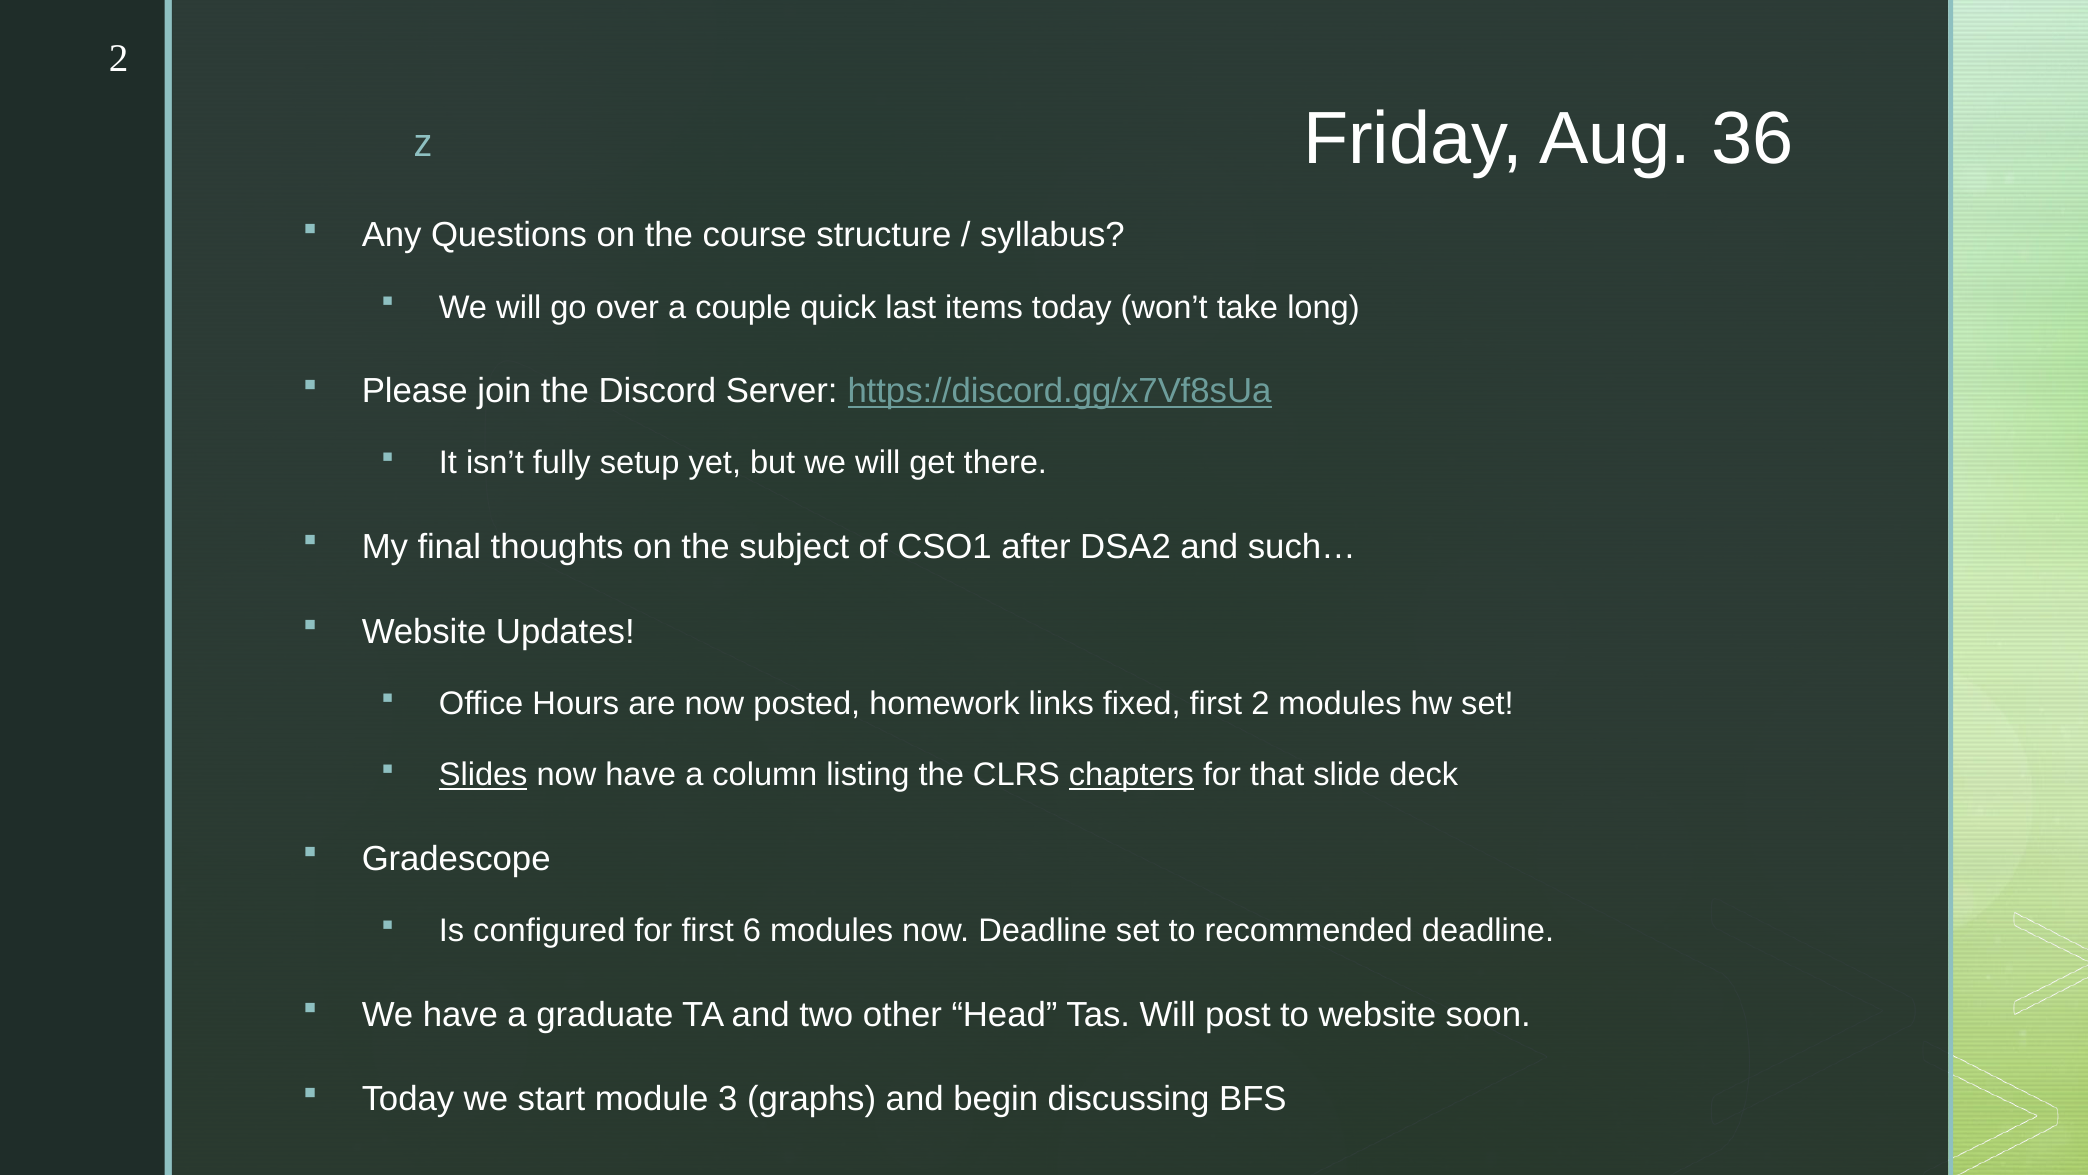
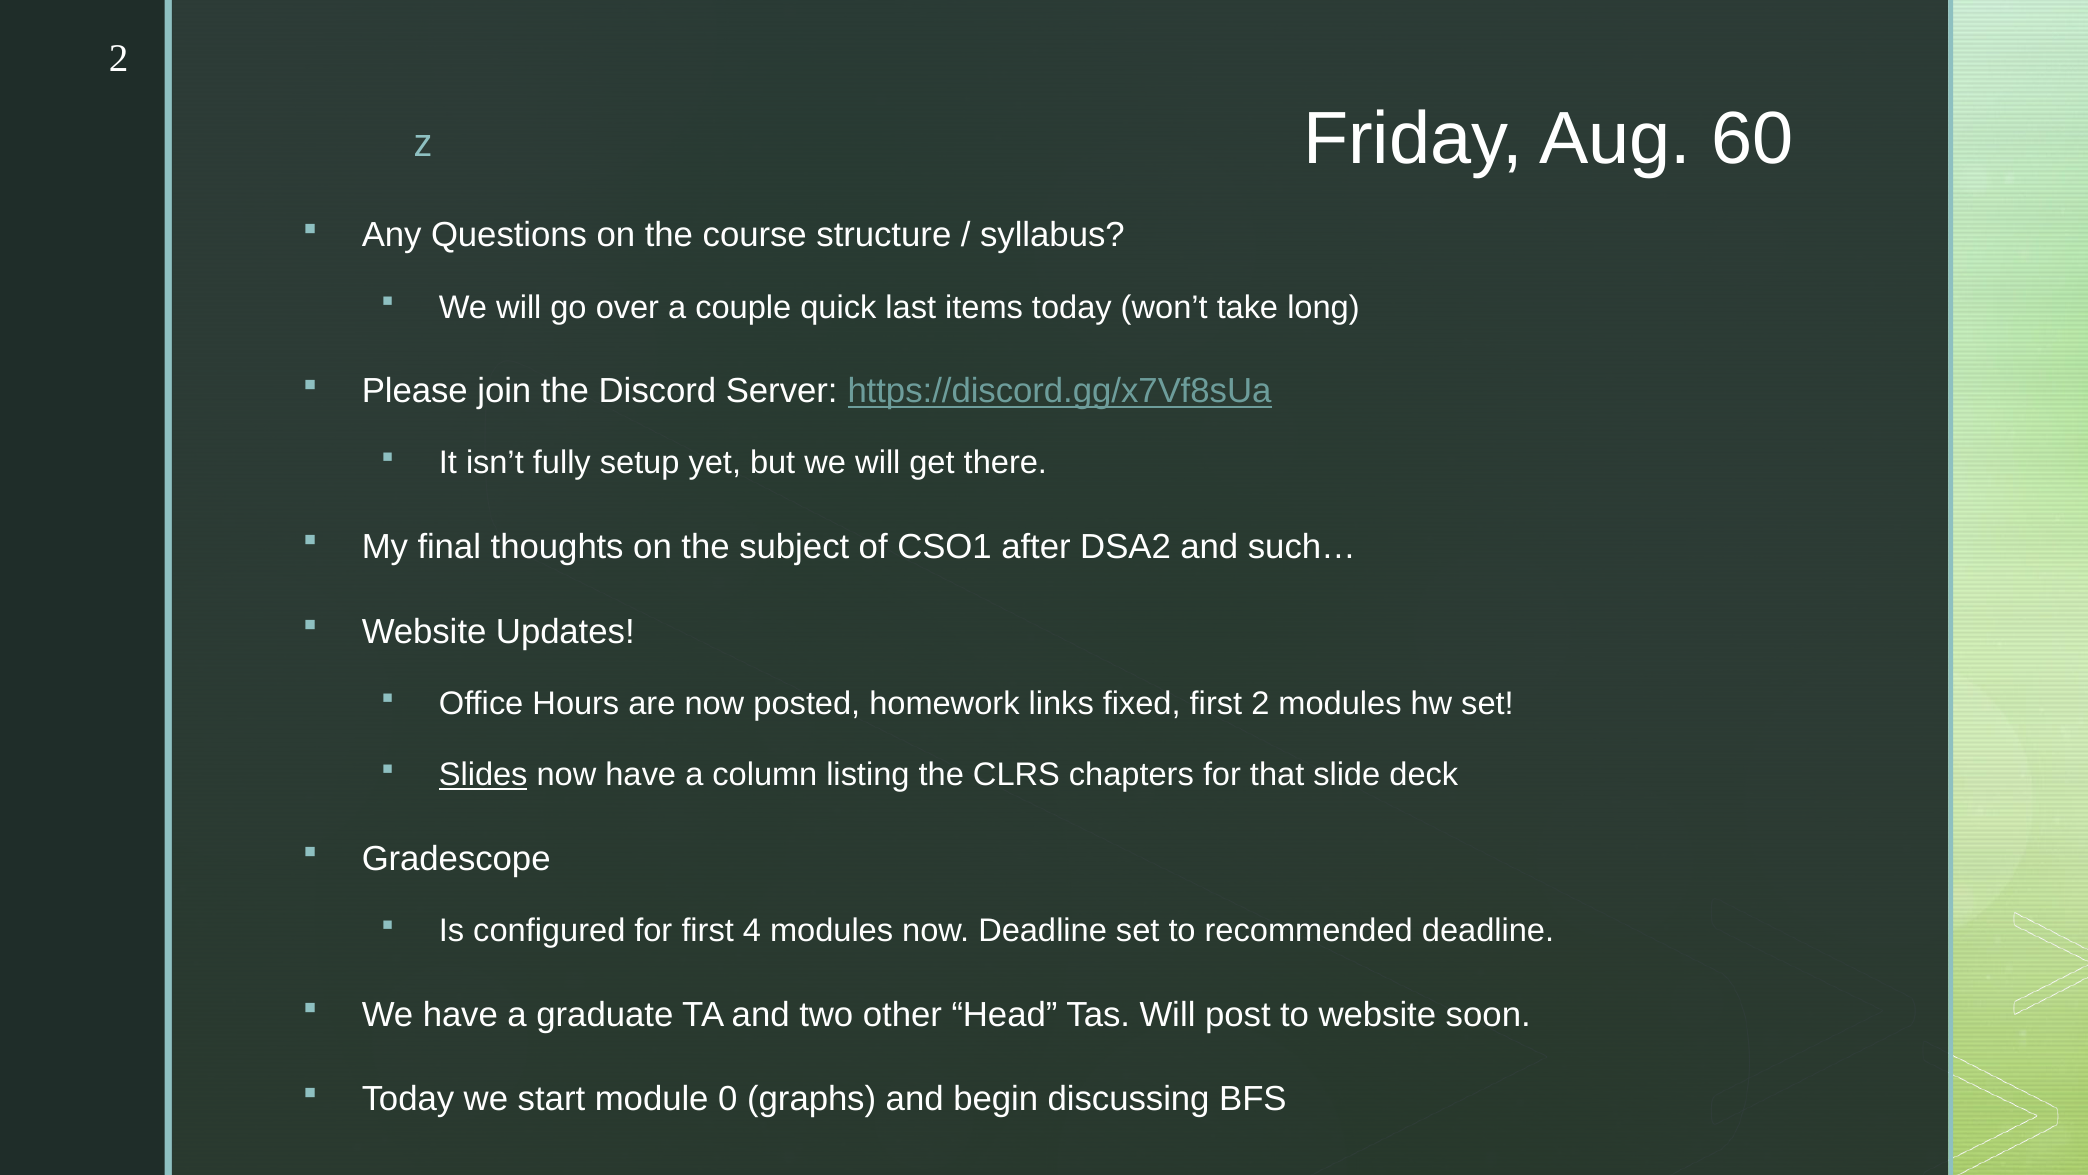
36: 36 -> 60 (1753, 139)
chapters underline: present -> none (1131, 775)
6: 6 -> 4 (752, 930)
3: 3 -> 0 (728, 1099)
